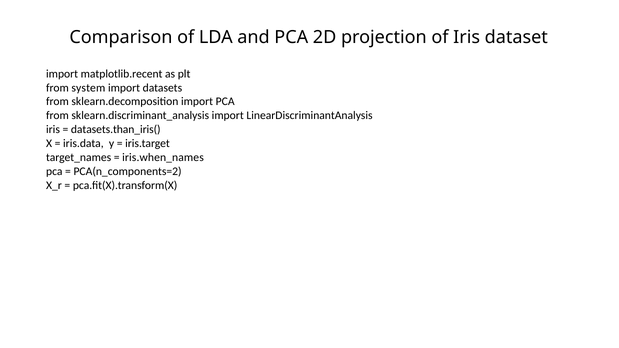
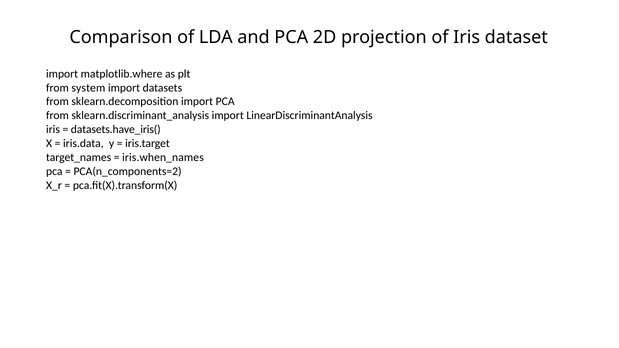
matplotlib.recent: matplotlib.recent -> matplotlib.where (122, 74)
datasets.than_iris(: datasets.than_iris( -> datasets.have_iris( (116, 130)
